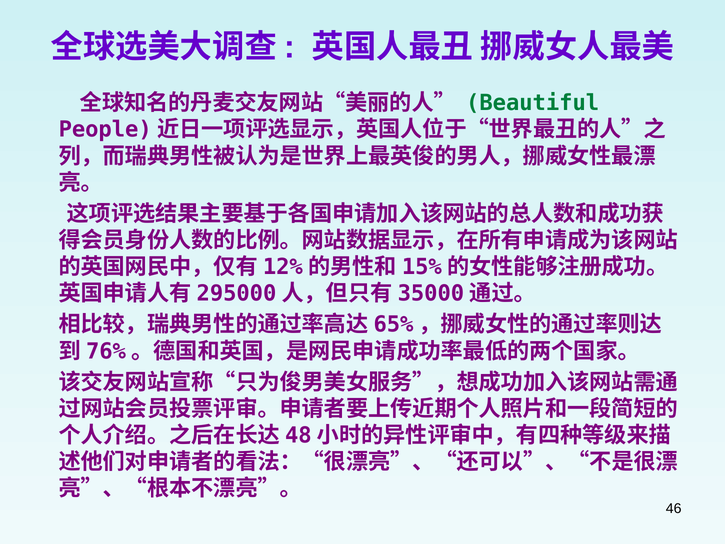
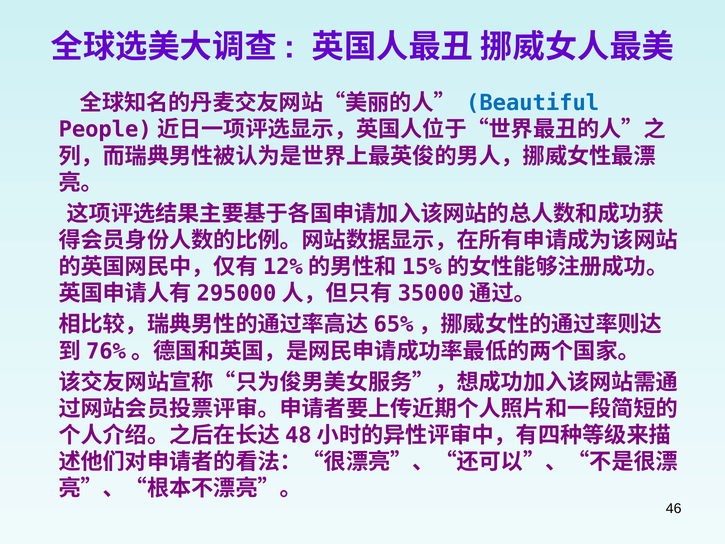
Beautiful colour: green -> blue (533, 103)
